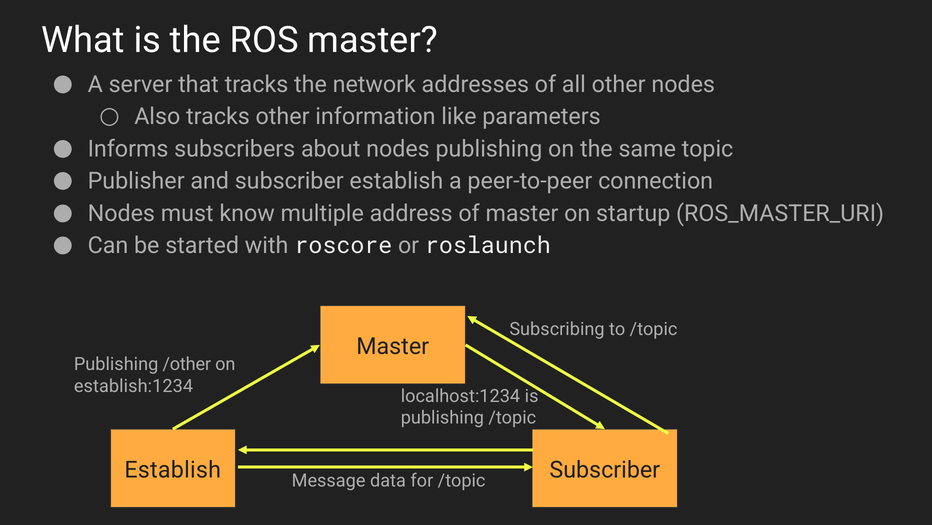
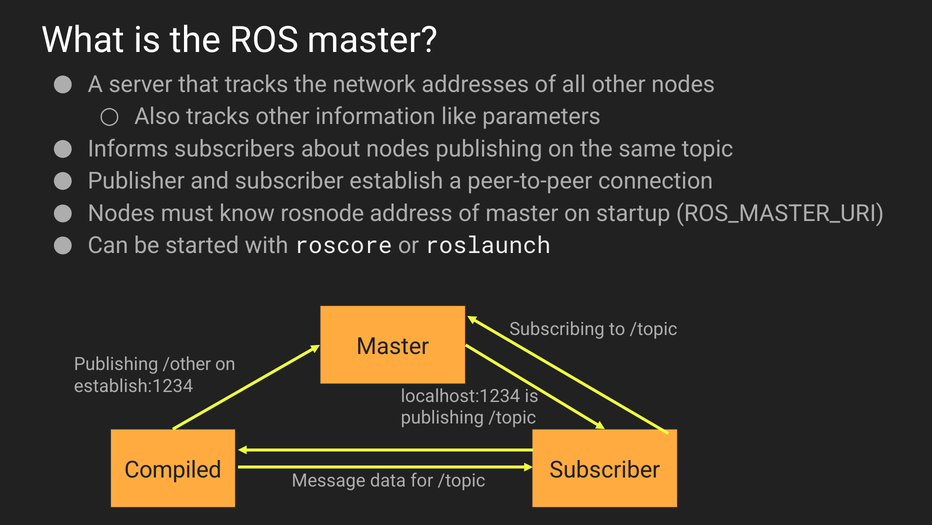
multiple: multiple -> rosnode (322, 213)
Establish: Establish -> Compiled (173, 469)
